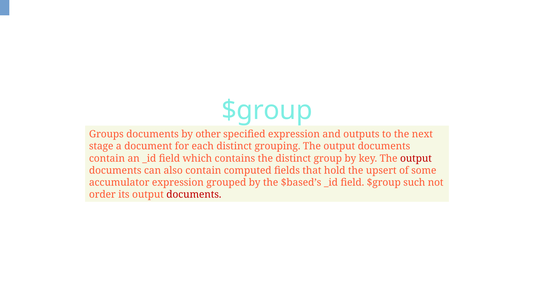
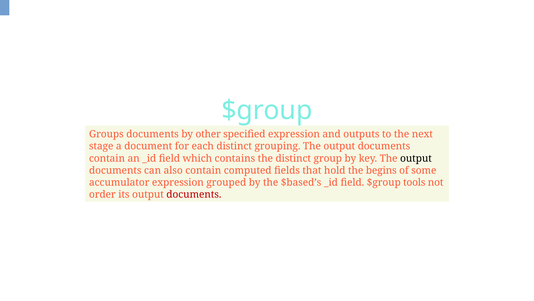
output colour: red -> black (416, 158)
upsert: upsert -> begins (381, 170)
such: such -> tools (414, 182)
